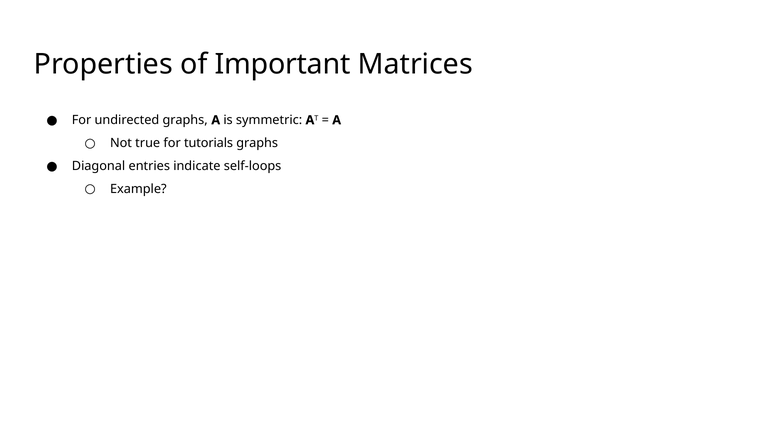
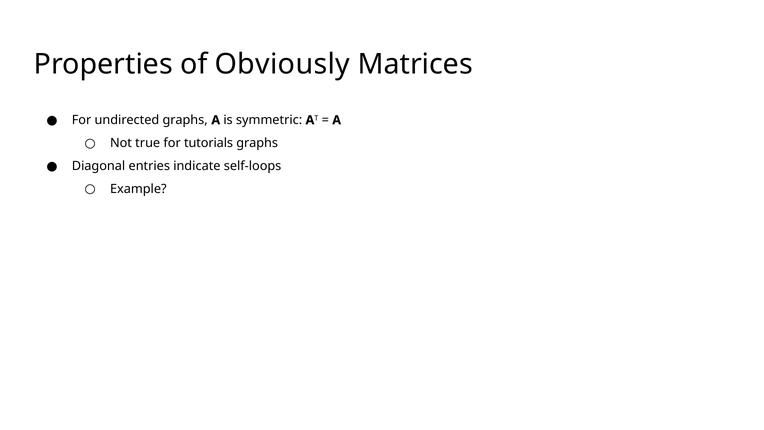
Important: Important -> Obviously (282, 64)
